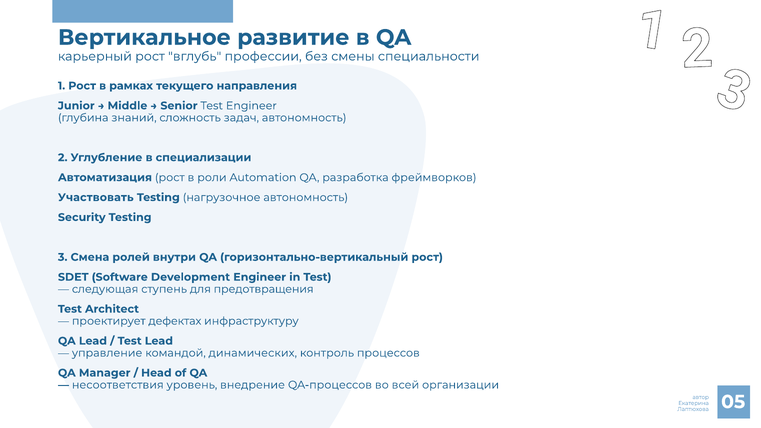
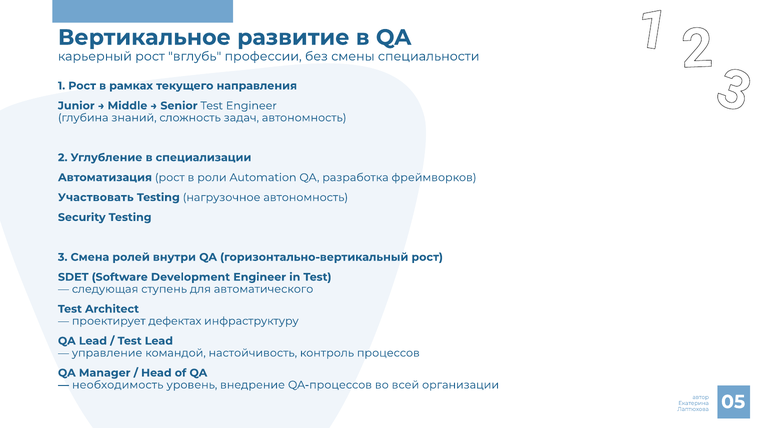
предотвращения: предотвращения -> автоматического (264, 289)
динамических: динамических -> настойчивость (253, 353)
несоответствия: несоответствия -> необходимость (118, 385)
